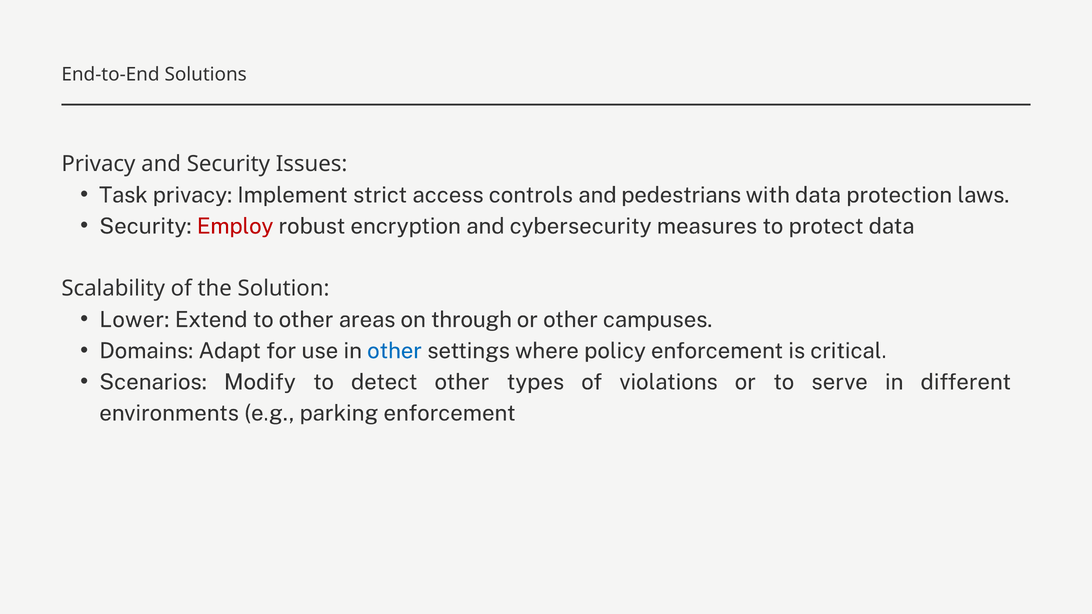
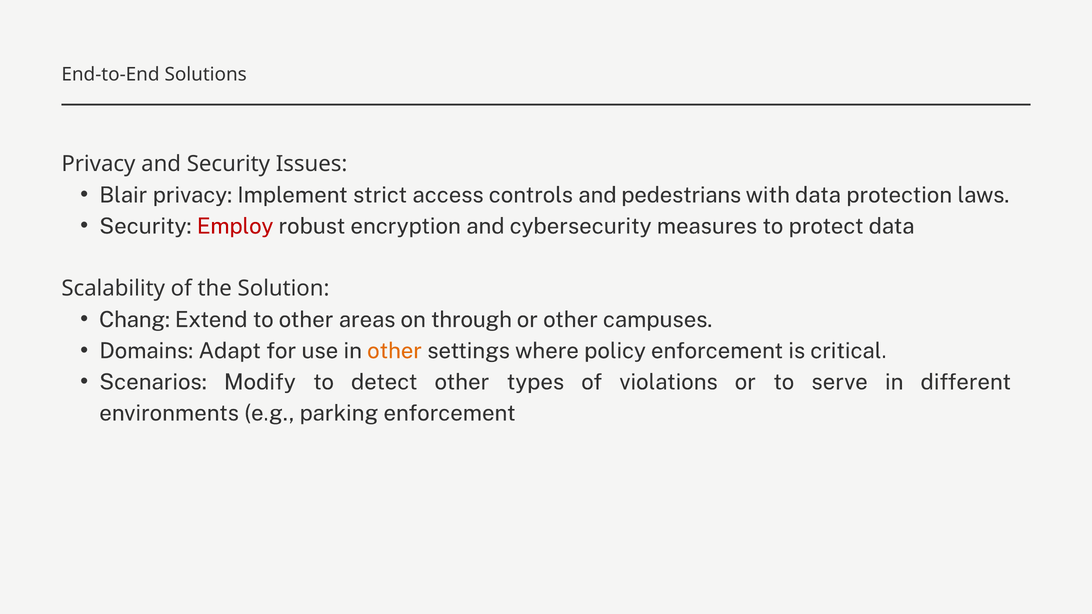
Task: Task -> Blair (123, 195)
Lower: Lower -> Chang (135, 320)
other colour: blue -> orange (395, 351)
